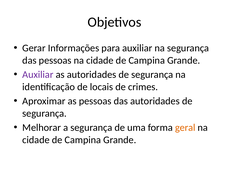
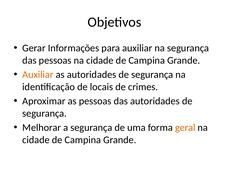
Auxiliar colour: purple -> orange (38, 75)
